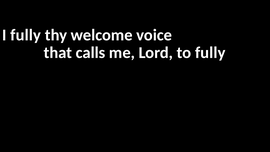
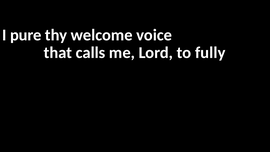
I fully: fully -> pure (26, 35)
